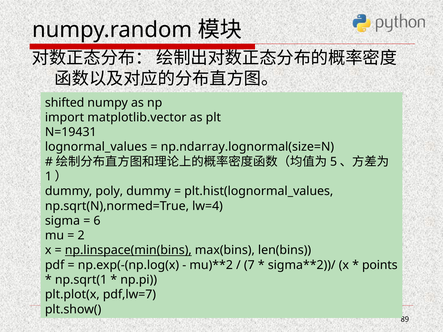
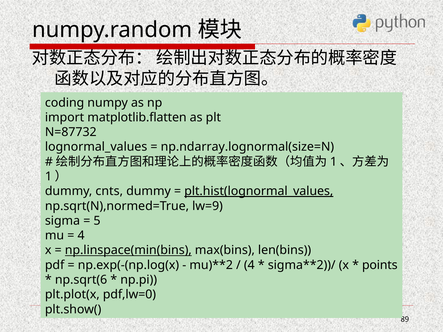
shifted: shifted -> coding (65, 103)
matplotlib.vector: matplotlib.vector -> matplotlib.flatten (137, 118)
N=19431: N=19431 -> N=87732 (71, 132)
5: 5 -> 1 (334, 162)
poly: poly -> cnts (109, 191)
plt.hist(lognormal_values underline: none -> present (259, 191)
lw=4: lw=4 -> lw=9 (208, 206)
6: 6 -> 5 (97, 221)
2: 2 -> 4 (81, 236)
7: 7 -> 4 (249, 265)
np.sqrt(1: np.sqrt(1 -> np.sqrt(6 (81, 280)
pdf,lw=7: pdf,lw=7 -> pdf,lw=0 (129, 295)
